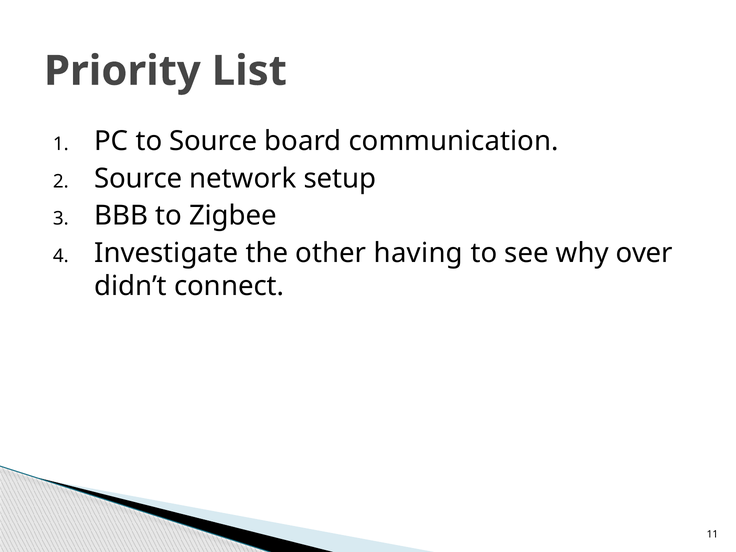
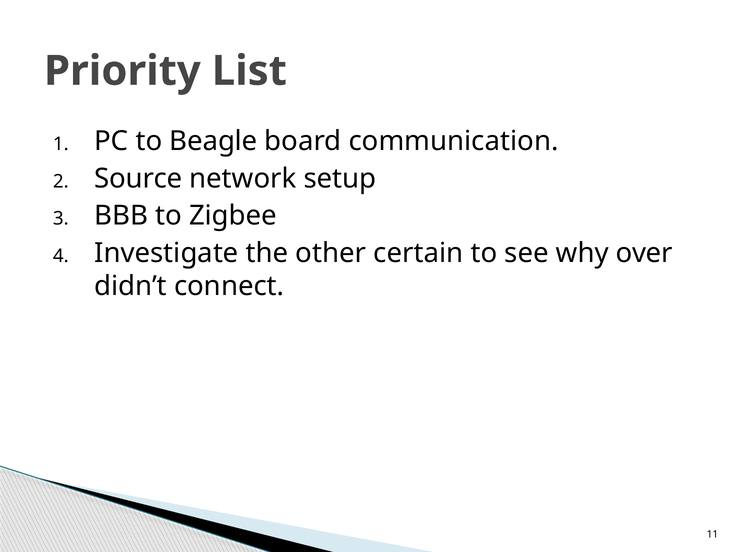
to Source: Source -> Beagle (213, 141)
having: having -> certain (418, 253)
